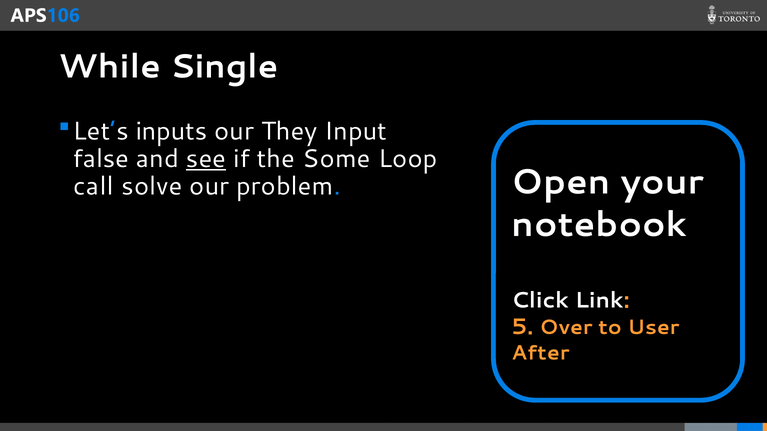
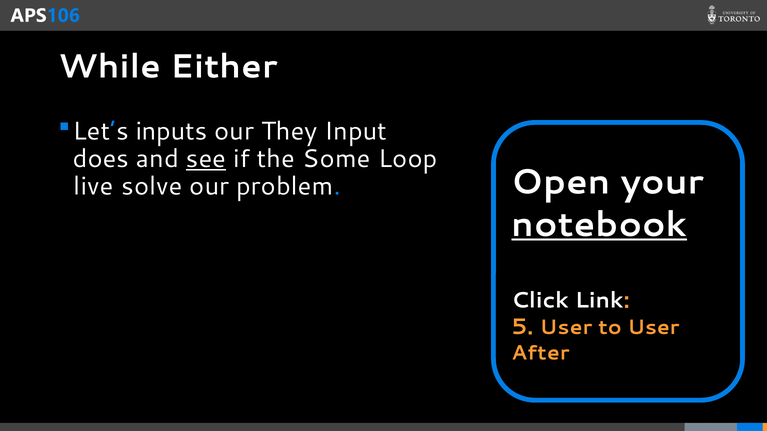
Single: Single -> Either (224, 67)
false: false -> does (101, 159)
call: call -> live (94, 187)
notebook underline: none -> present (599, 225)
5 Over: Over -> User (566, 328)
